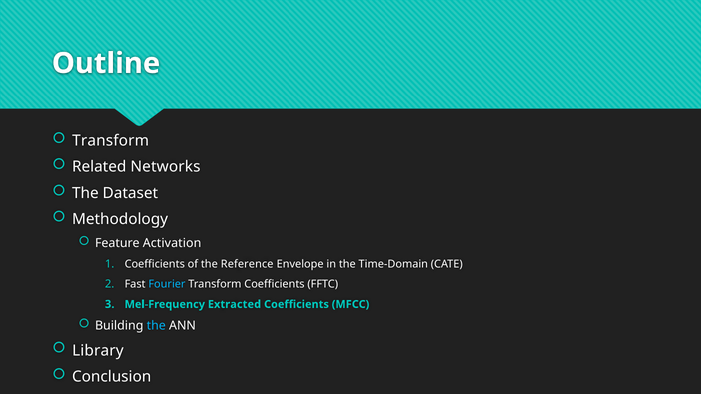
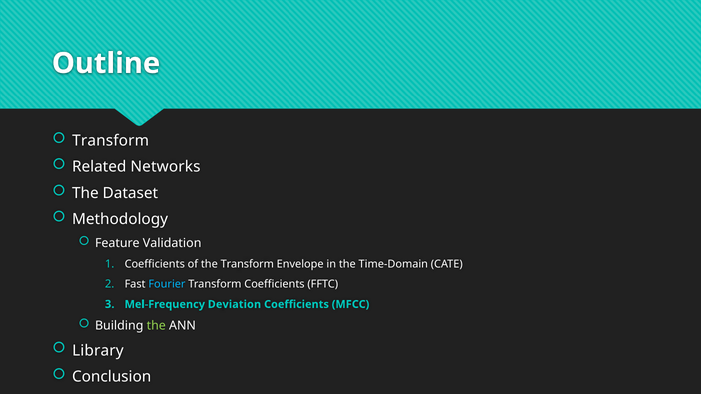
Activation: Activation -> Validation (172, 243)
the Reference: Reference -> Transform (247, 264)
Extracted: Extracted -> Deviation (234, 305)
the colour: light blue -> light green (156, 326)
